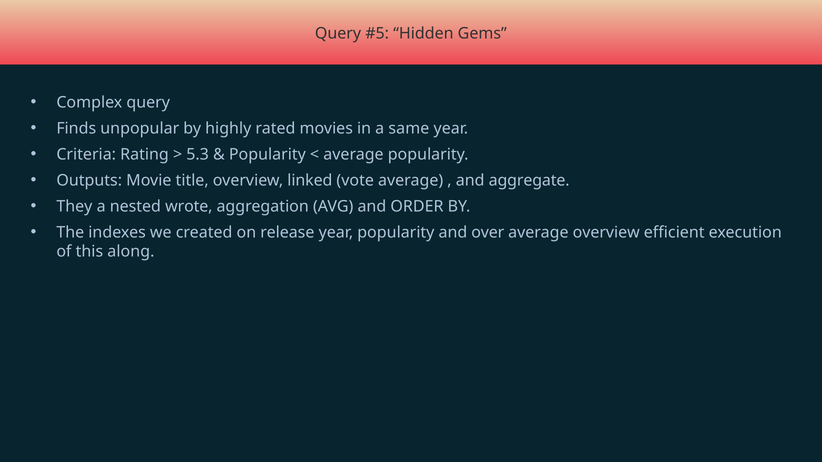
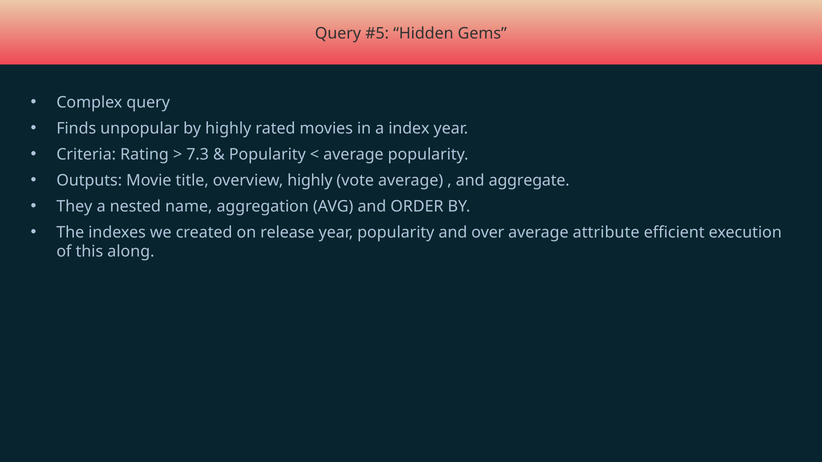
same: same -> index (409, 128)
5.3: 5.3 -> 7.3 (198, 154)
overview linked: linked -> highly (310, 180)
wrote: wrote -> name (189, 207)
average overview: overview -> attribute (606, 233)
